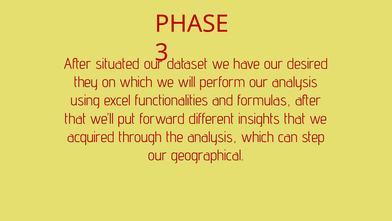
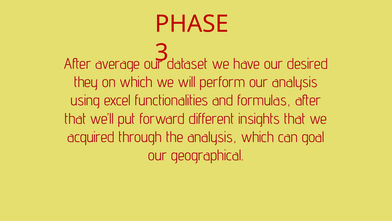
situated: situated -> average (118, 64)
step: step -> goal (313, 137)
